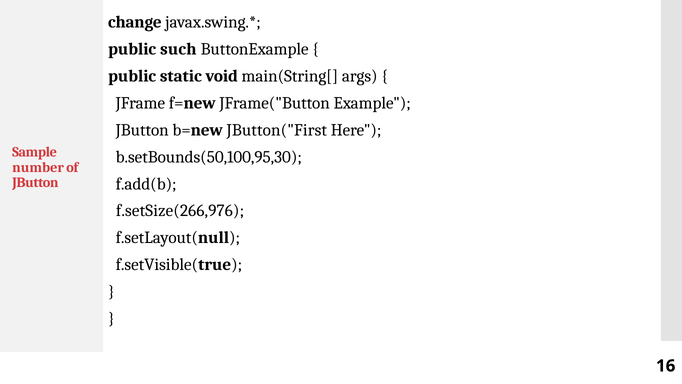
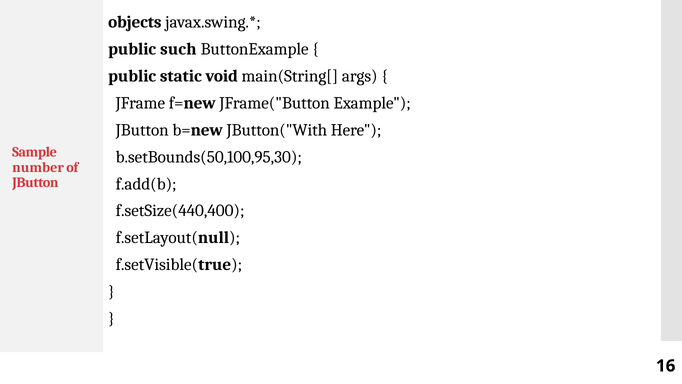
change: change -> objects (135, 22)
JButton("First: JButton("First -> JButton("With (277, 130)
f.setSize(266,976: f.setSize(266,976 -> f.setSize(440,400 (180, 211)
